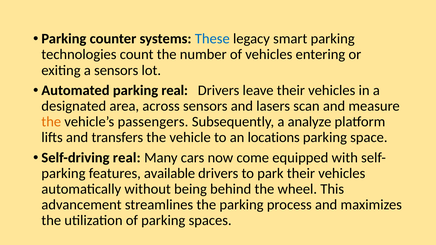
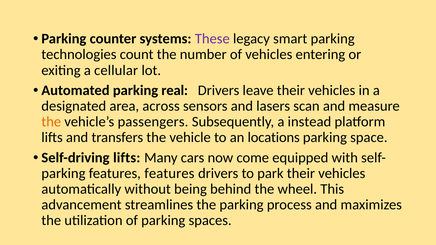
These colour: blue -> purple (212, 39)
a sensors: sensors -> cellular (116, 70)
analyze: analyze -> instead (309, 122)
Self-driving real: real -> lifts (127, 158)
features available: available -> features (169, 174)
